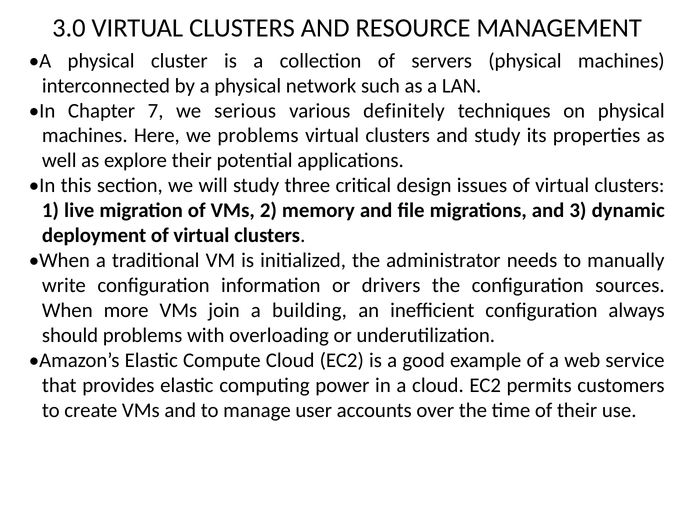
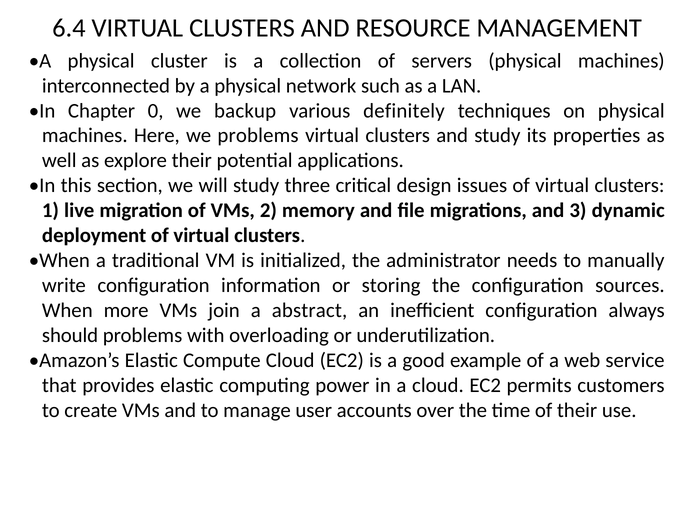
3.0: 3.0 -> 6.4 (69, 28)
7: 7 -> 0 (156, 111)
serious: serious -> backup (245, 111)
drivers: drivers -> storing (391, 286)
building: building -> abstract (310, 311)
